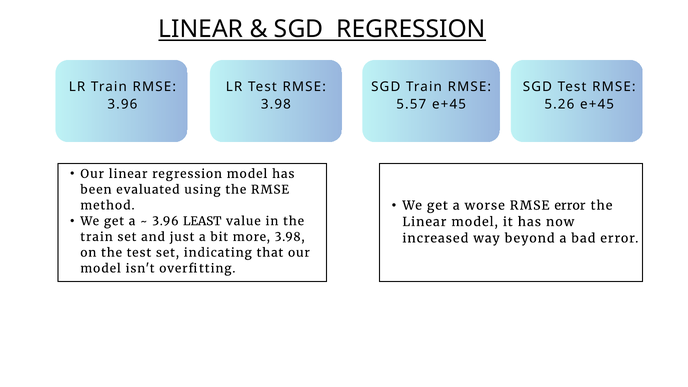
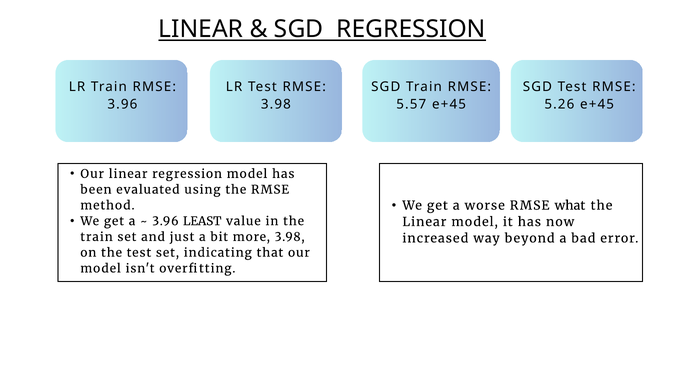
RMSE error: error -> what (570, 206)
